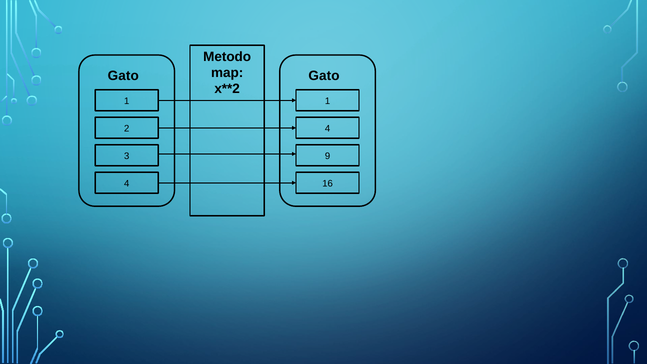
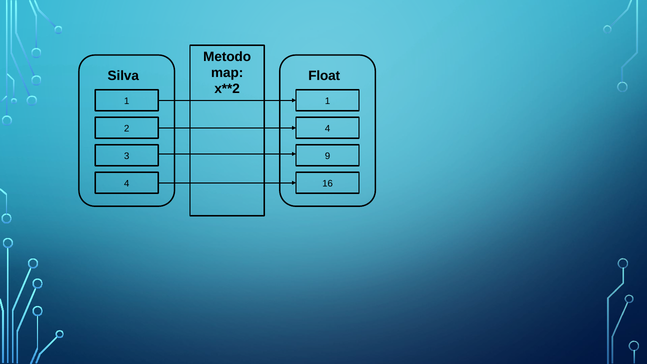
Gato: Gato -> Silva (123, 76)
Gato: Gato -> Float (324, 76)
